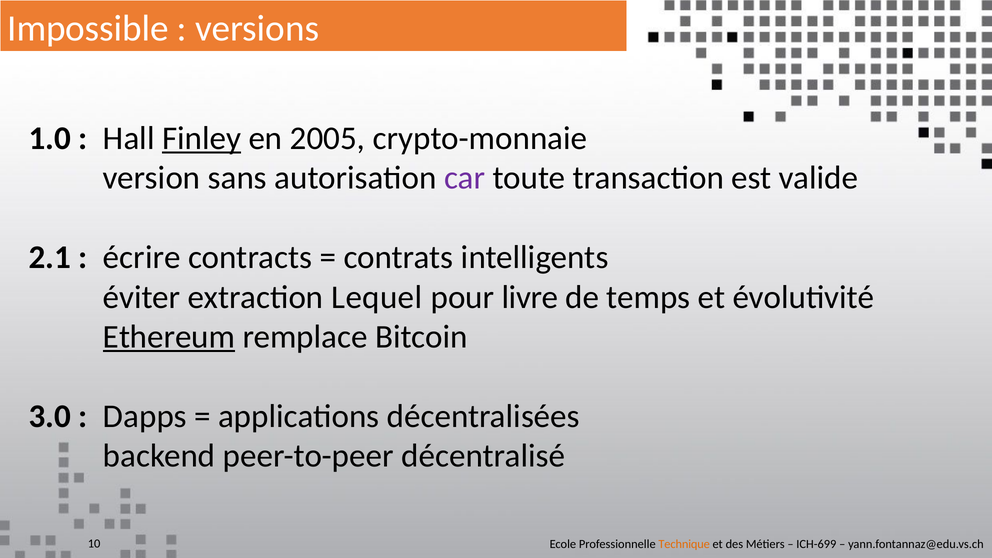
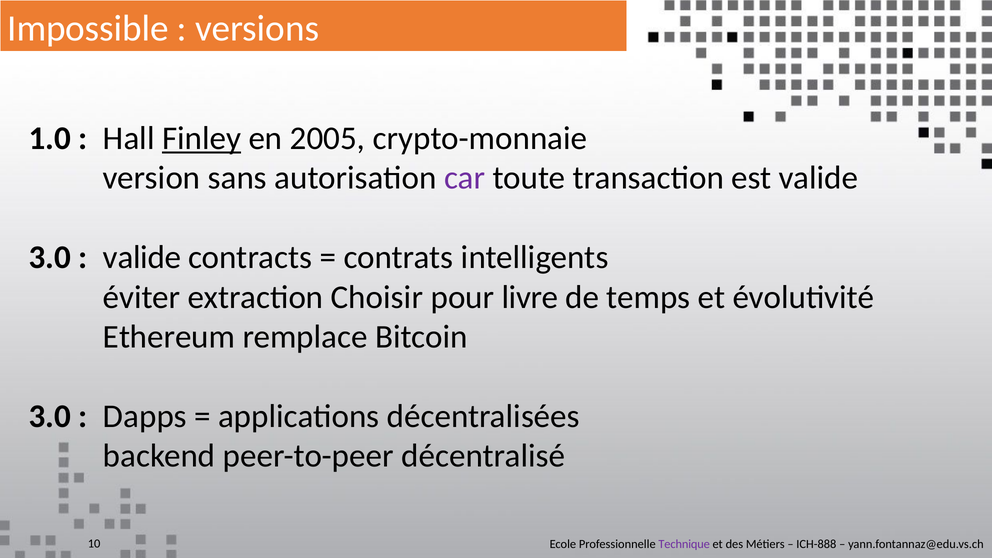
2.1: 2.1 -> 3.0 (50, 257)
écrire: écrire -> valide (142, 257)
Lequel: Lequel -> Choisir (377, 297)
Ethereum underline: present -> none (169, 337)
Technique colour: orange -> purple (684, 544)
ICH-699: ICH-699 -> ICH-888 (816, 544)
